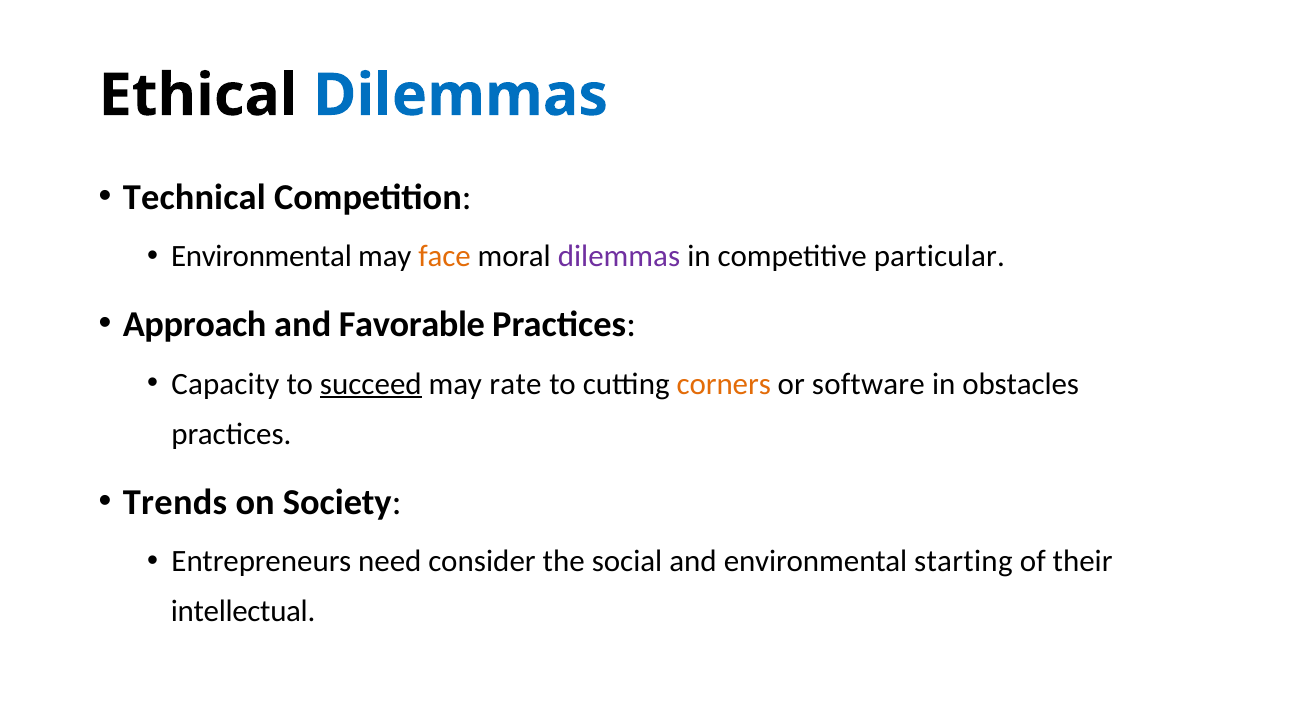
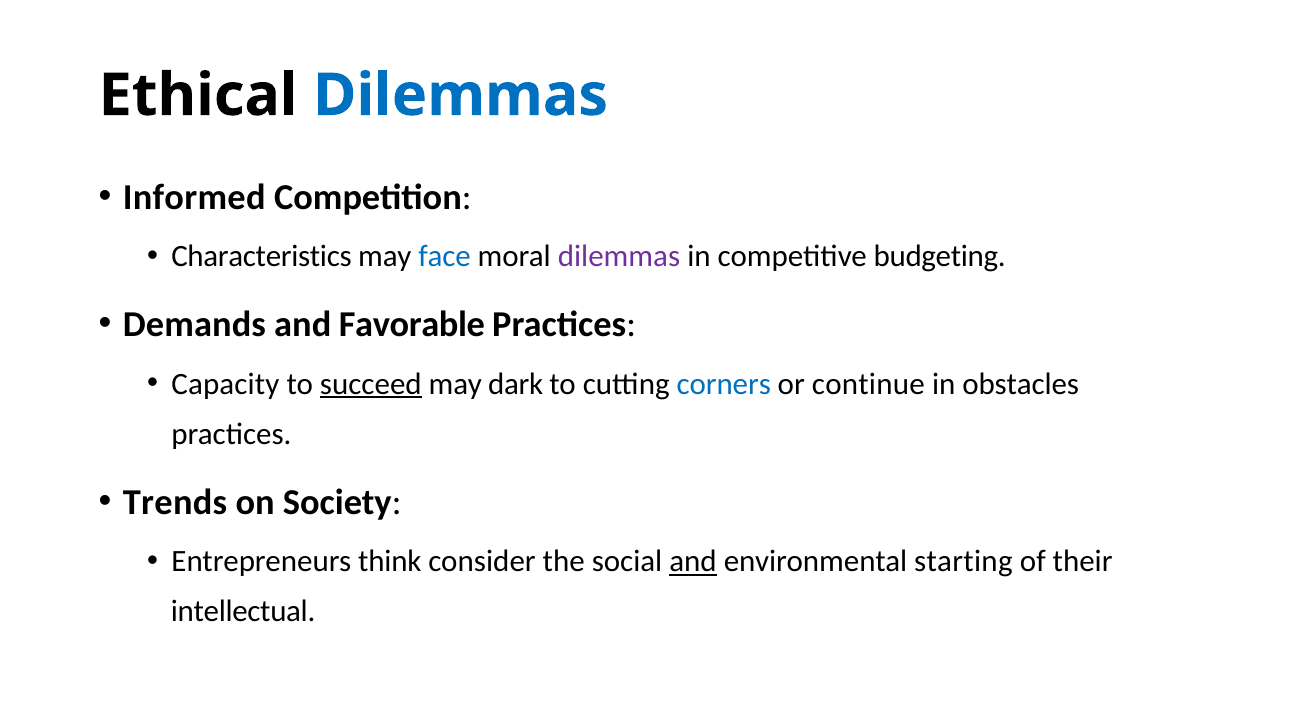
Technical: Technical -> Informed (194, 197)
Environmental: Environmental -> Characteristics (261, 257)
face colour: orange -> blue (444, 257)
particular: particular -> budgeting (940, 257)
Approach: Approach -> Demands (194, 325)
rate: rate -> dark (516, 384)
corners colour: orange -> blue (724, 384)
software: software -> continue (868, 384)
need: need -> think (390, 561)
and underline: none -> present (693, 561)
